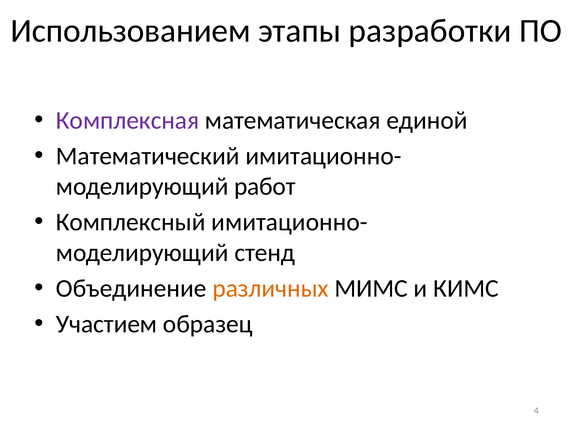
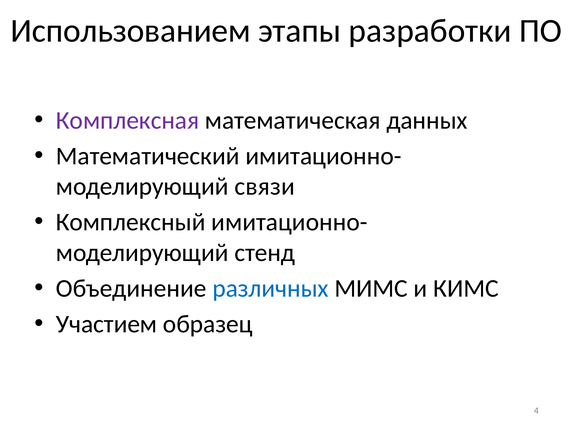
единой: единой -> данных (427, 120)
работ: работ -> связи (265, 186)
различных colour: orange -> blue (270, 288)
